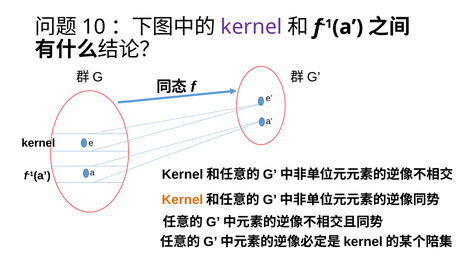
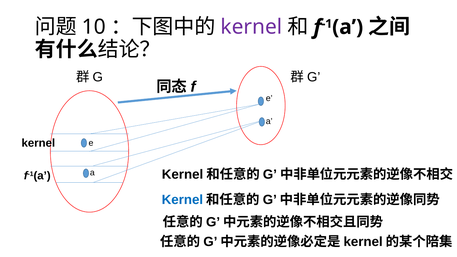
Kernel colour: orange -> blue (182, 200)
